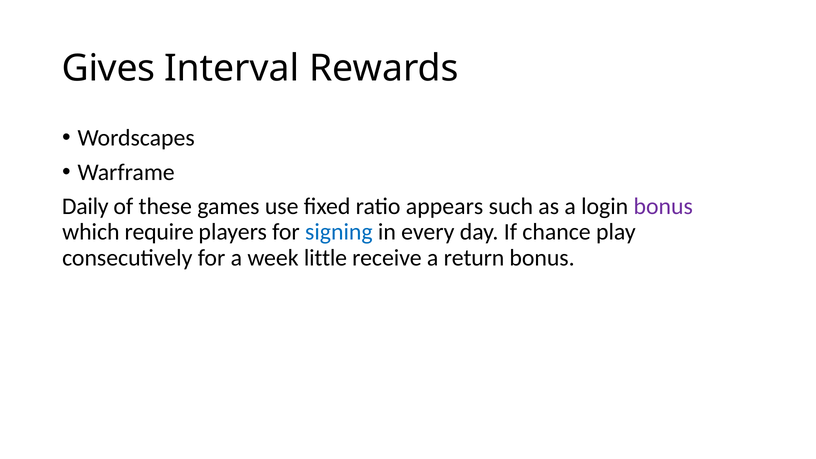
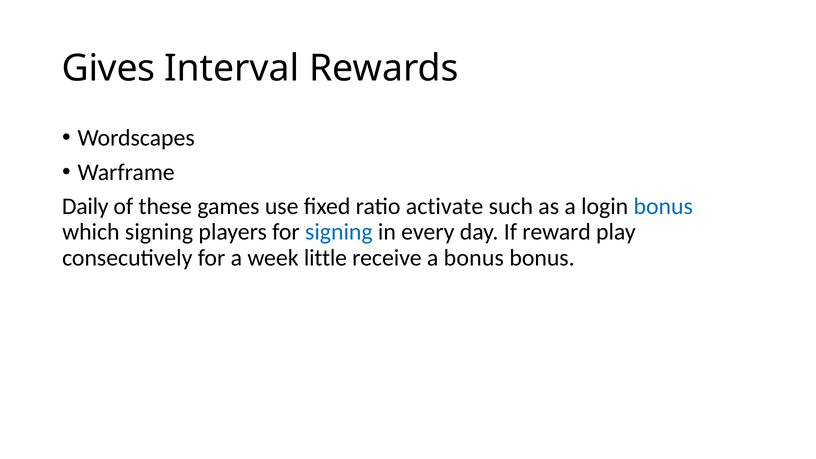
appears: appears -> activate (445, 206)
bonus colour: purple -> blue (663, 206)
which require: require -> signing (159, 232)
chance: chance -> reward (557, 232)
a return: return -> bonus (474, 258)
